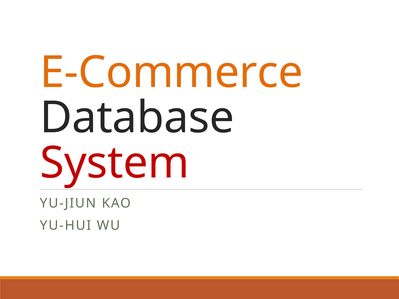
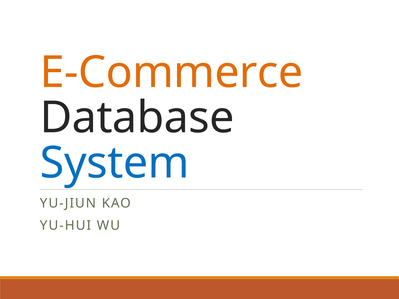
System colour: red -> blue (115, 163)
